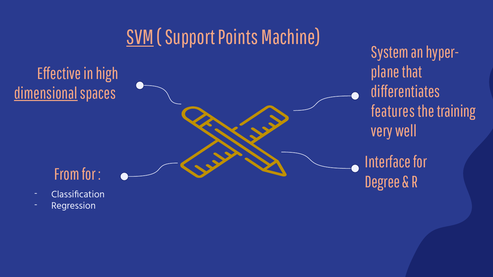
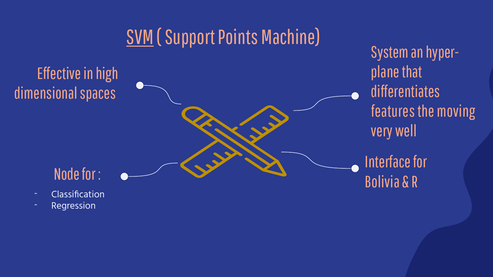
dimensional underline: present -> none (46, 94)
training: training -> moving (456, 112)
From: From -> Node (67, 175)
Degree: Degree -> Bolivia (382, 182)
